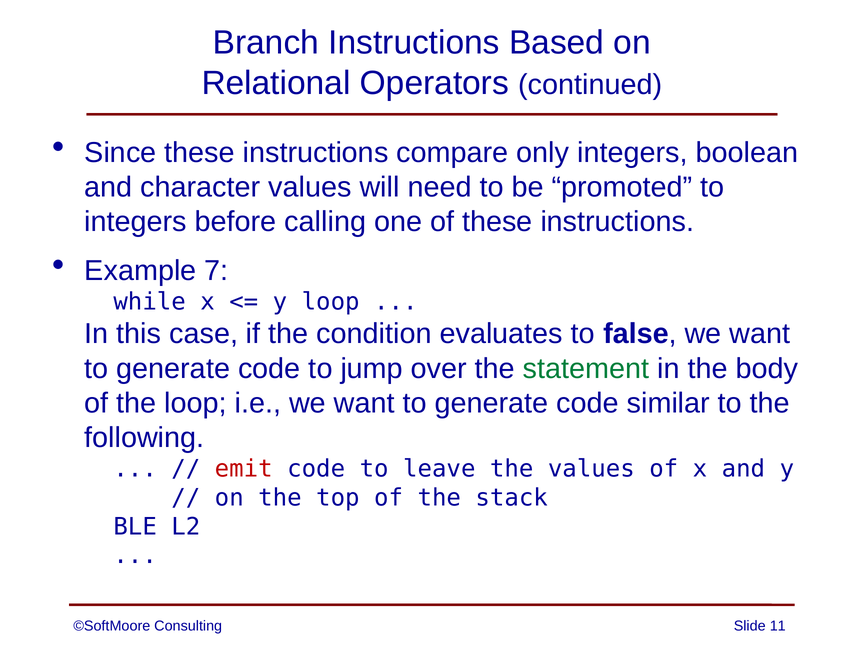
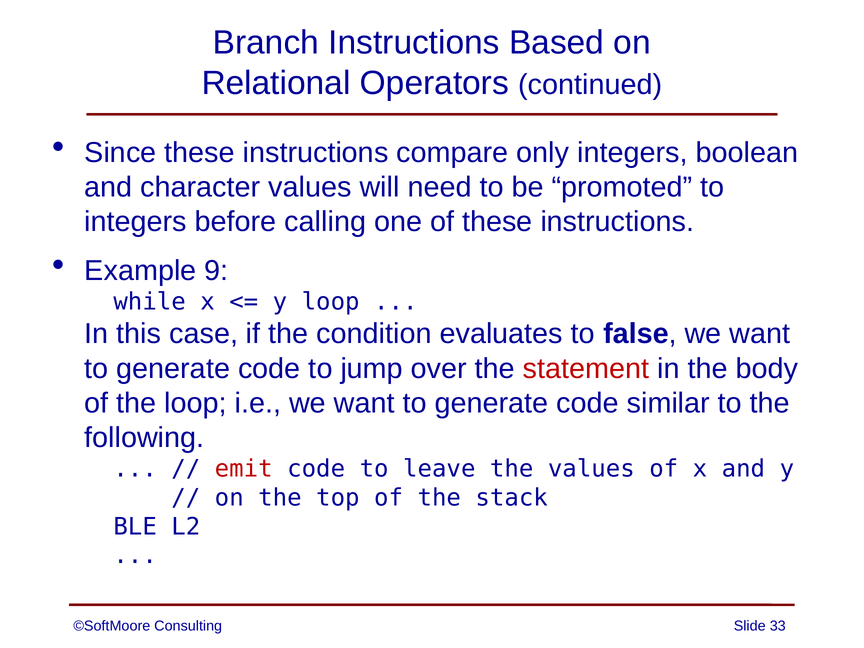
7: 7 -> 9 (216, 271)
statement colour: green -> red (586, 369)
11: 11 -> 33 (778, 626)
